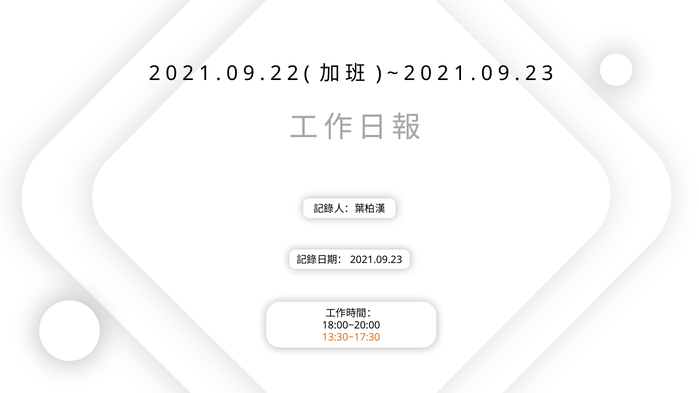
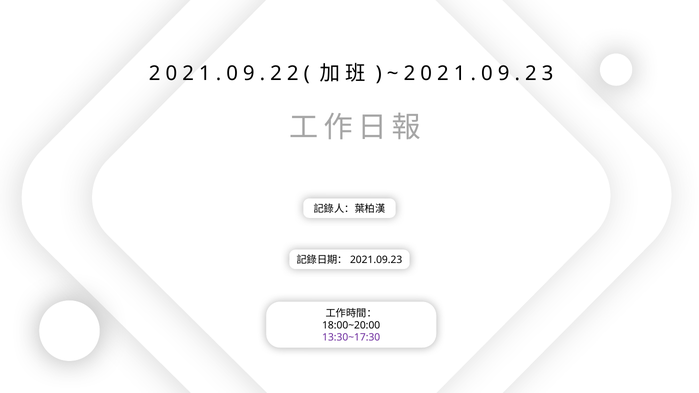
13:30~17:30 colour: orange -> purple (351, 338)
